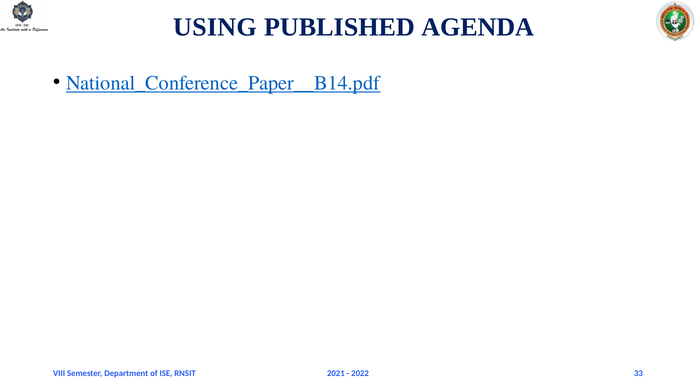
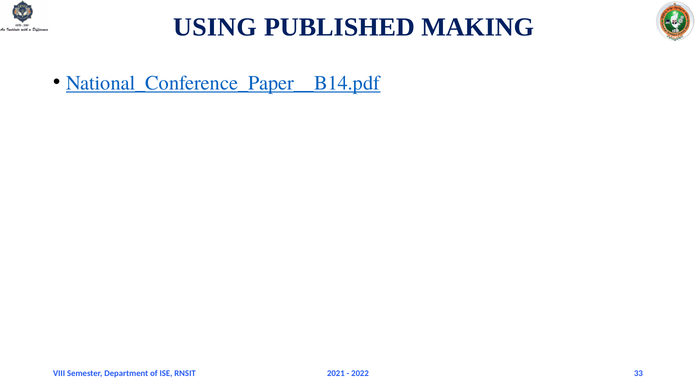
AGENDA: AGENDA -> MAKING (478, 27)
